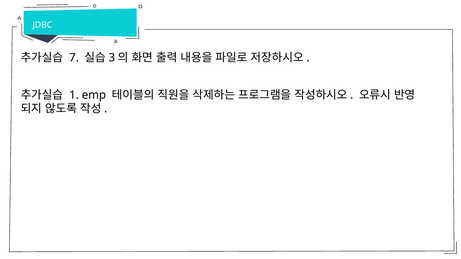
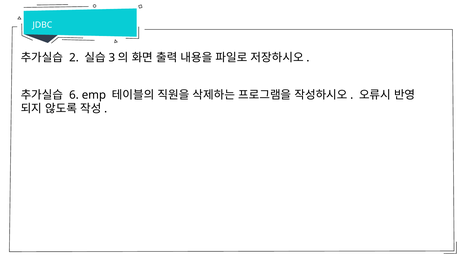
7: 7 -> 2 (74, 58)
1: 1 -> 6 (74, 95)
